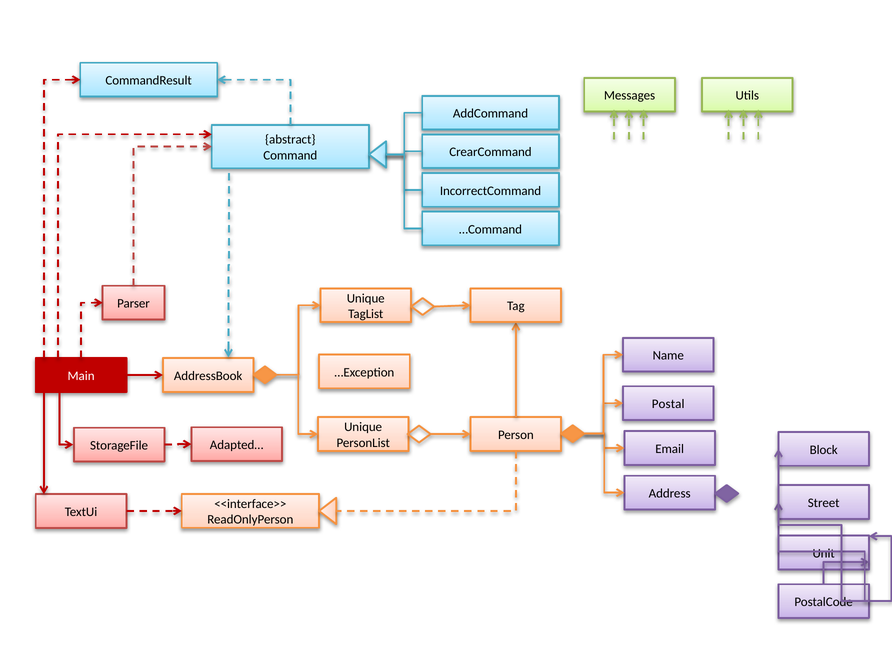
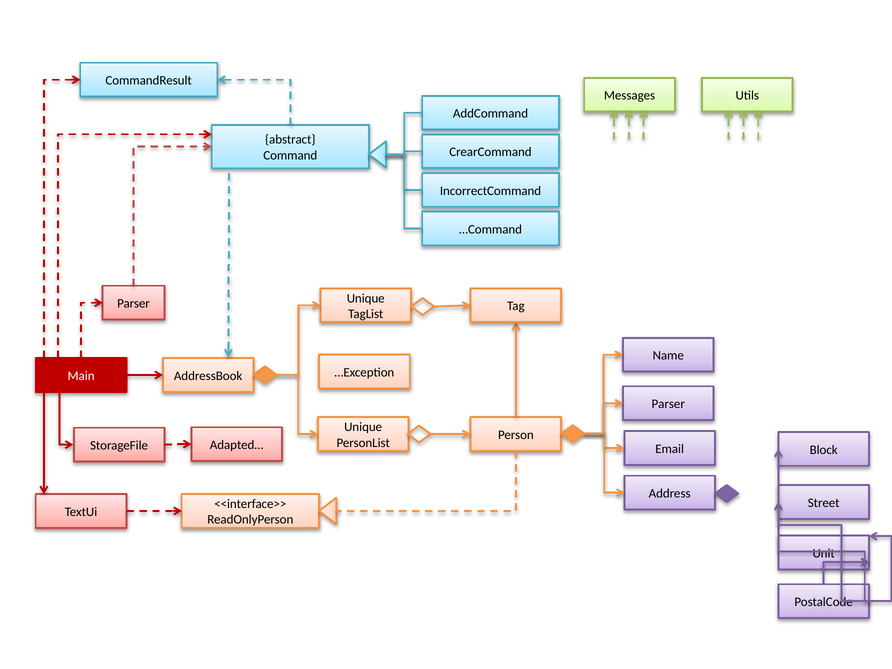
Postal: Postal -> Parser (668, 404)
